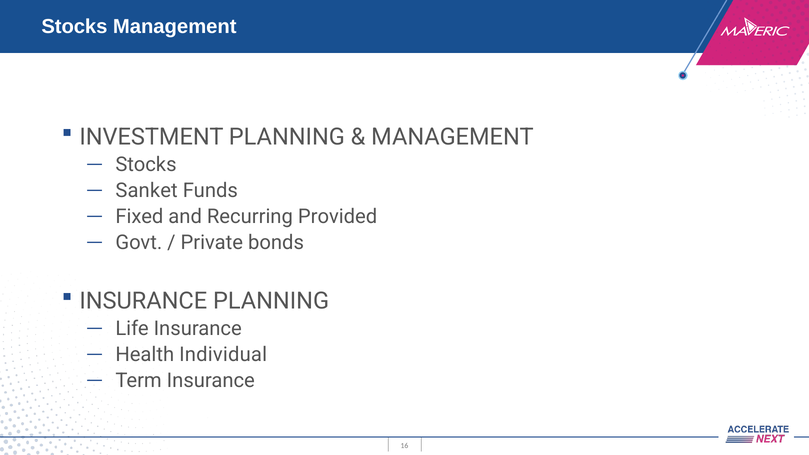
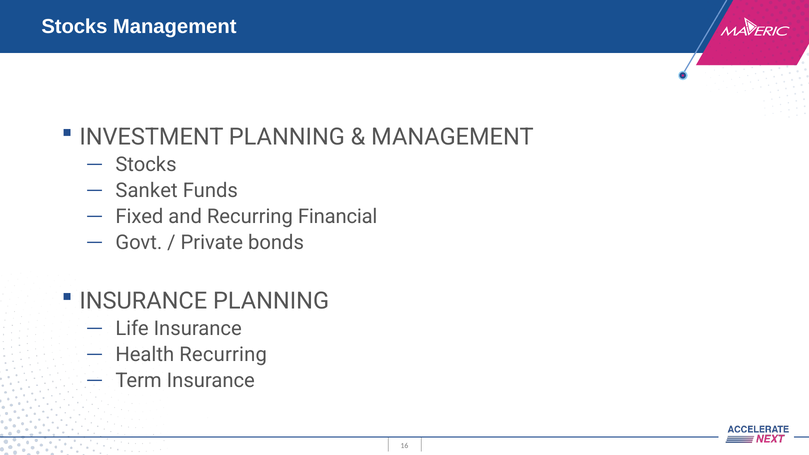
Provided: Provided -> Financial (338, 217)
Health Individual: Individual -> Recurring (223, 355)
